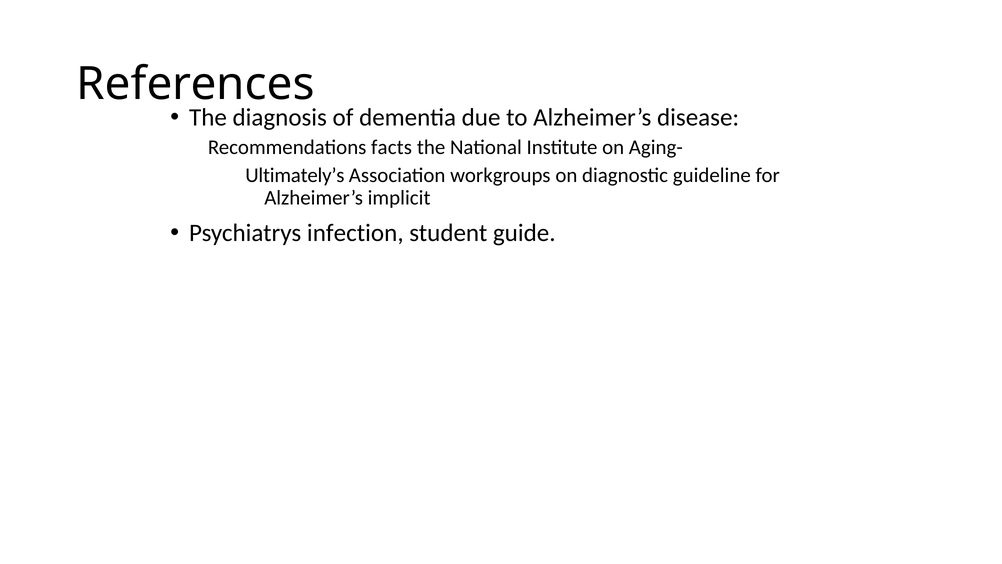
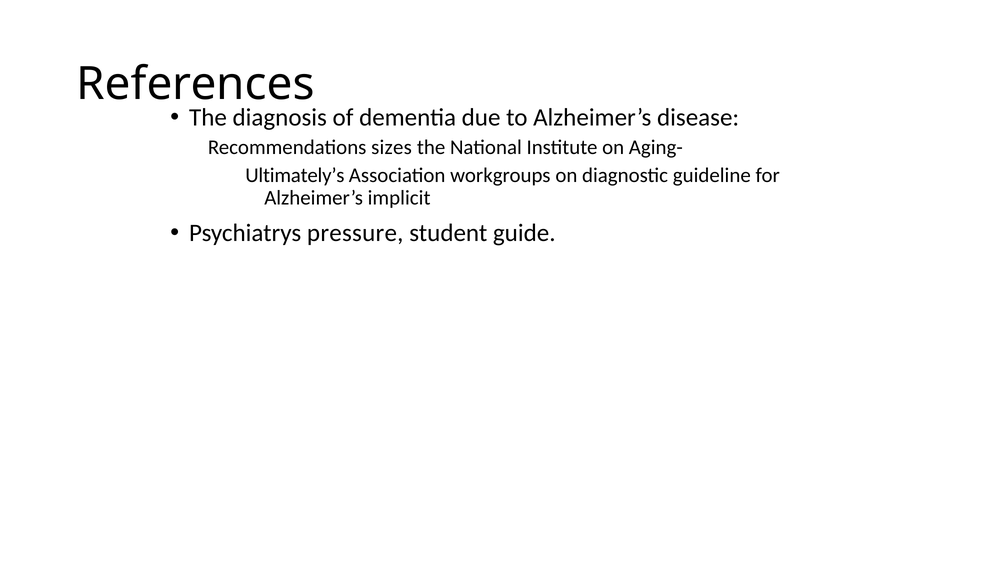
facts: facts -> sizes (392, 147)
infection: infection -> pressure (355, 233)
